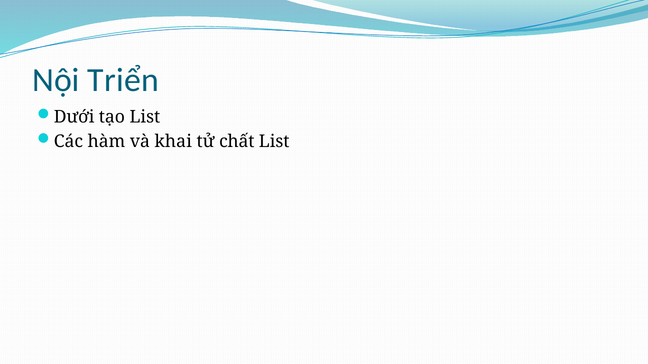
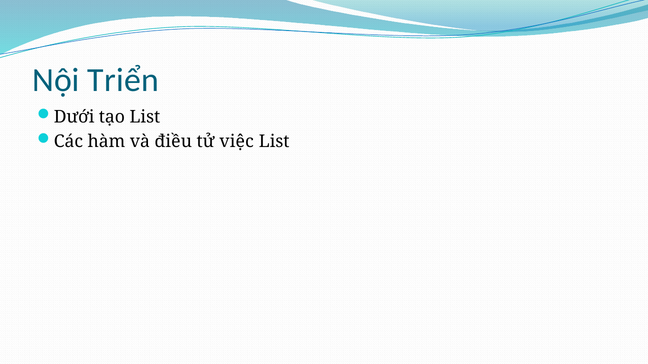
khai: khai -> điều (173, 142)
chất: chất -> việc (237, 142)
